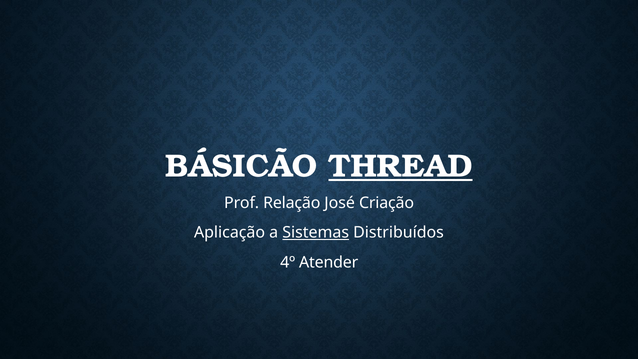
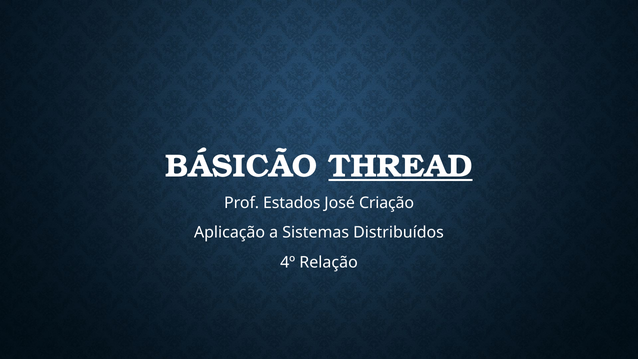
Relação: Relação -> Estados (292, 203)
Sistemas underline: present -> none (316, 233)
Atender: Atender -> Relação (329, 262)
